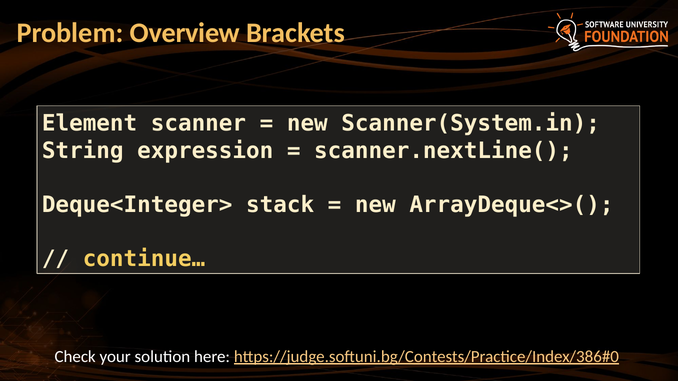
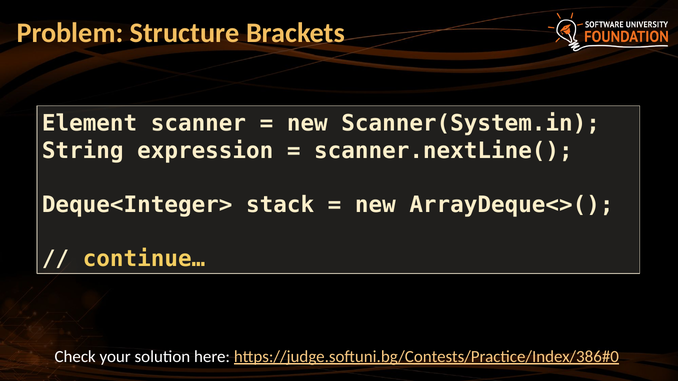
Overview: Overview -> Structure (185, 33)
